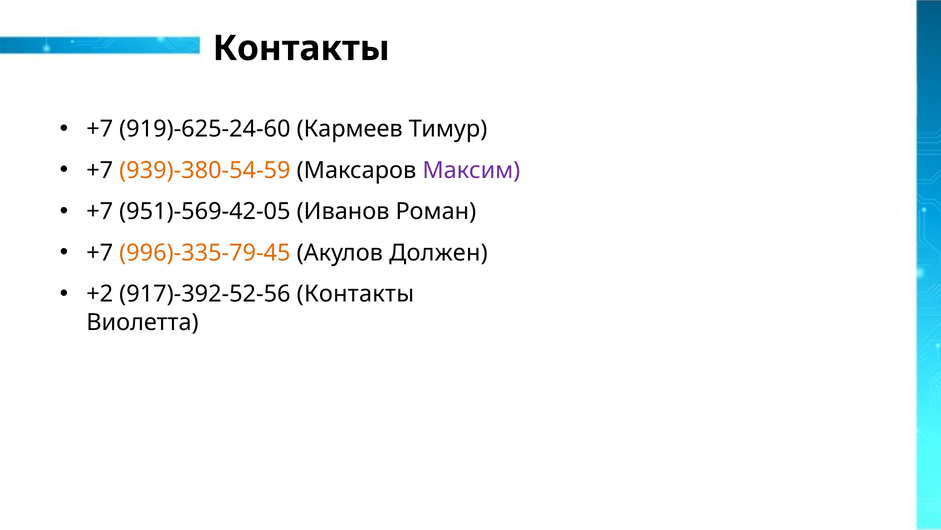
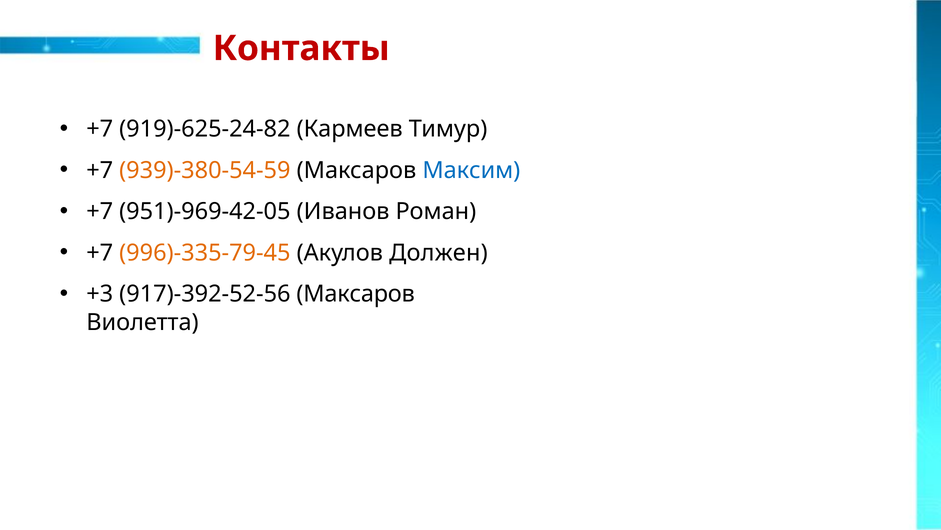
Контакты colour: black -> red (301, 48)
919)-625-24-60: 919)-625-24-60 -> 919)-625-24-82 (205, 129)
Максим colour: purple -> blue (471, 170)
951)-569-42-05: 951)-569-42-05 -> 951)-969-42-05 (205, 211)
+2: +2 -> +3 (100, 294)
917)-392-52-56 Контакты: Контакты -> Максаров (356, 294)
